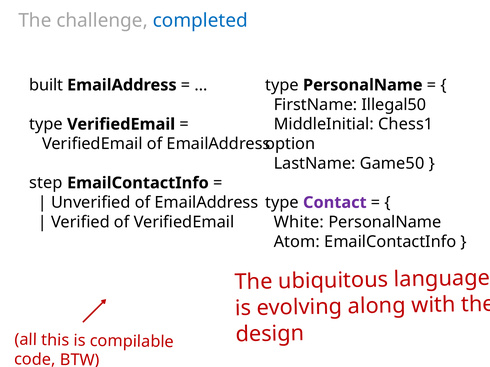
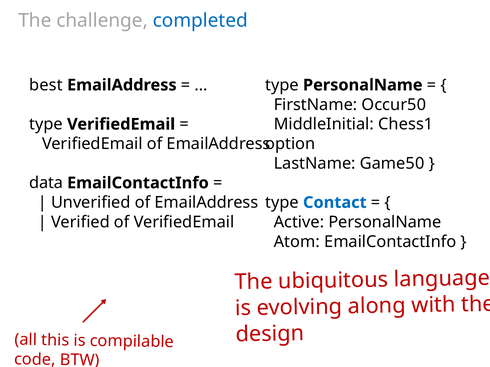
built: built -> best (46, 85)
Illegal50: Illegal50 -> Occur50 (394, 105)
step: step -> data (46, 183)
Contact colour: purple -> blue (335, 203)
White: White -> Active (299, 222)
